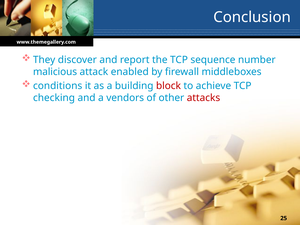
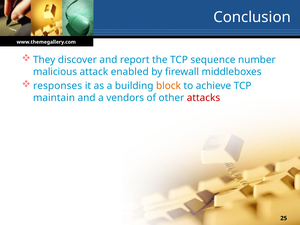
conditions: conditions -> responses (58, 86)
block colour: red -> orange (168, 86)
checking: checking -> maintain (54, 98)
